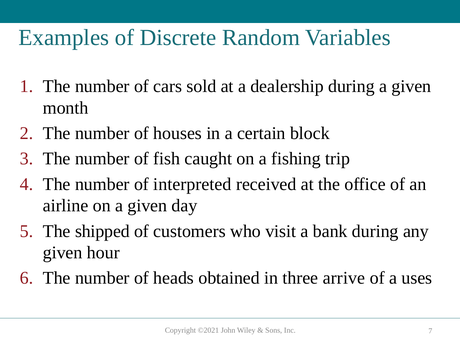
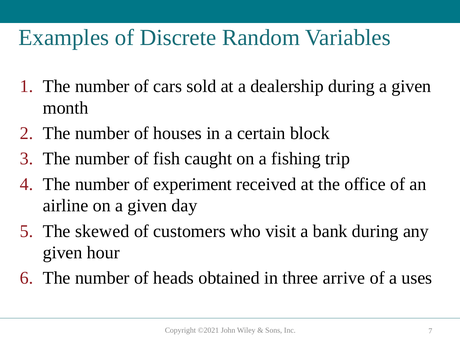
interpreted: interpreted -> experiment (193, 184)
shipped: shipped -> skewed (102, 231)
